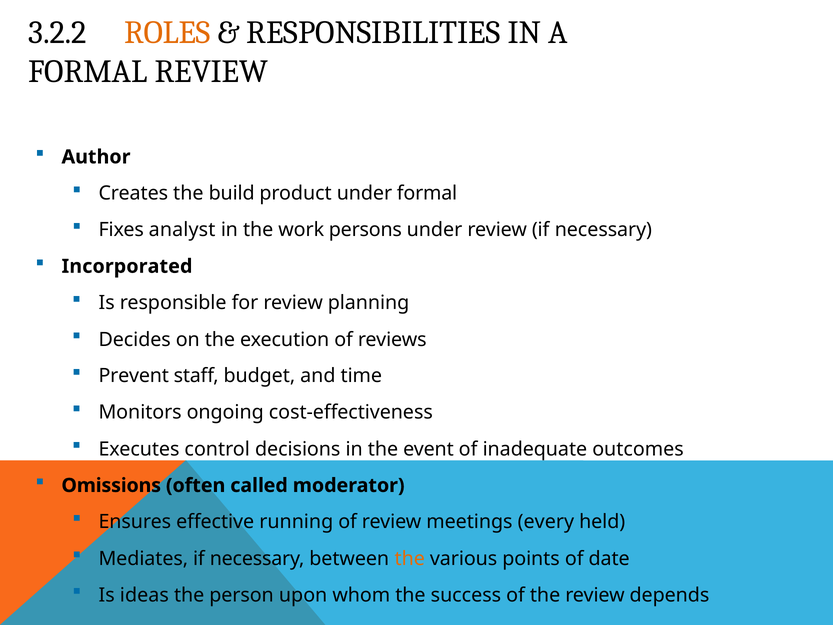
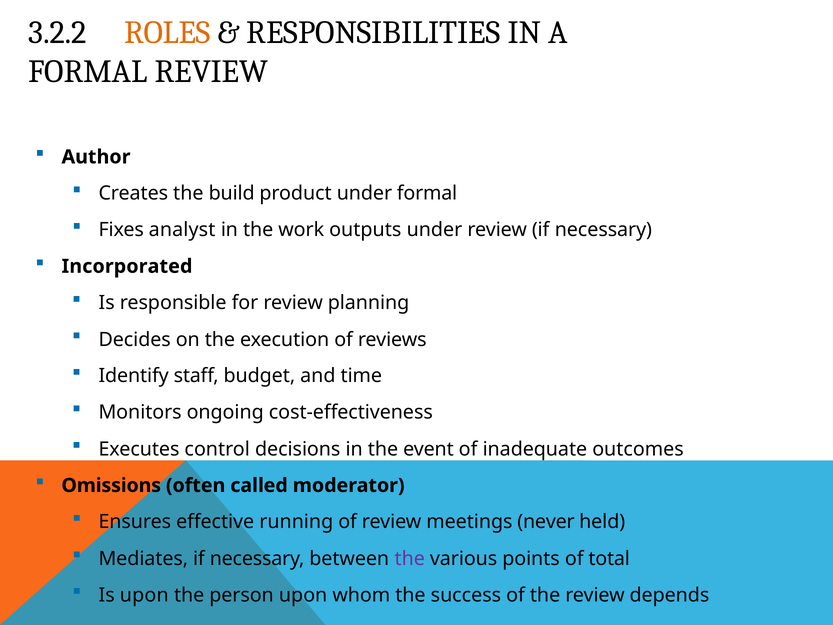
persons: persons -> outputs (365, 230)
Prevent: Prevent -> Identify (134, 376)
every: every -> never (546, 522)
the colour: orange -> purple (410, 558)
date: date -> total (609, 558)
Is ideas: ideas -> upon (144, 595)
